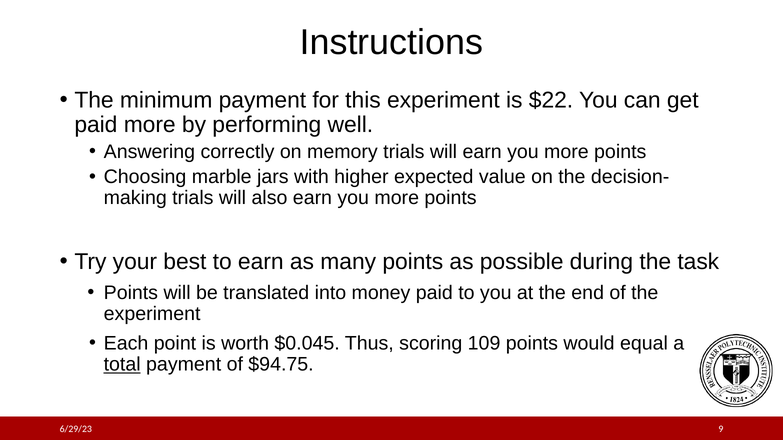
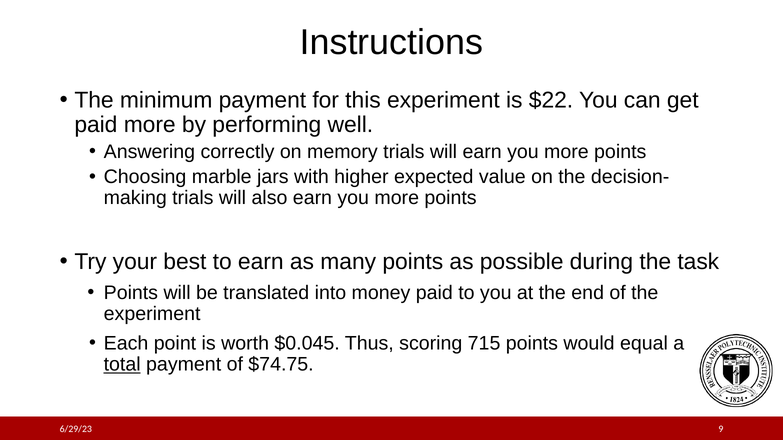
109: 109 -> 715 (484, 343)
$94.75: $94.75 -> $74.75 (281, 365)
